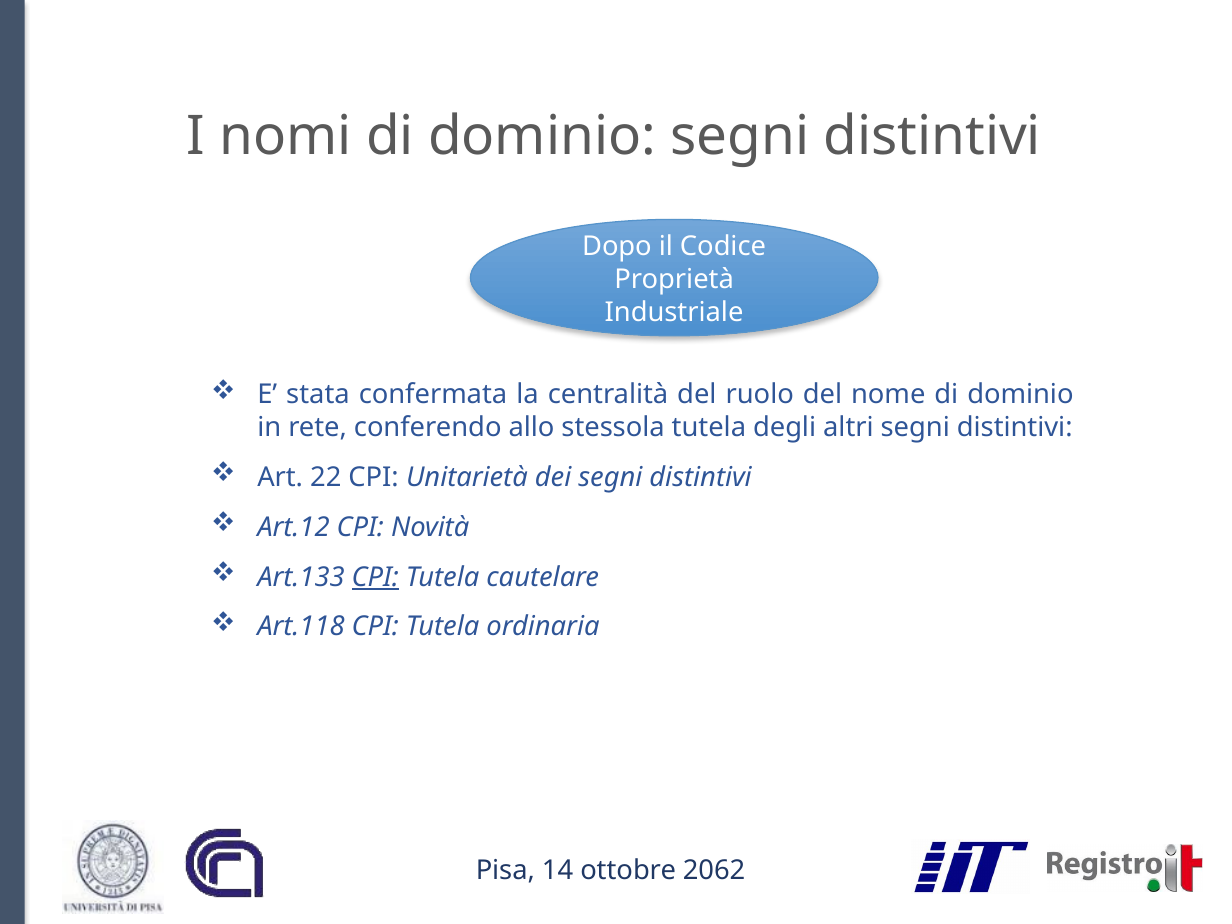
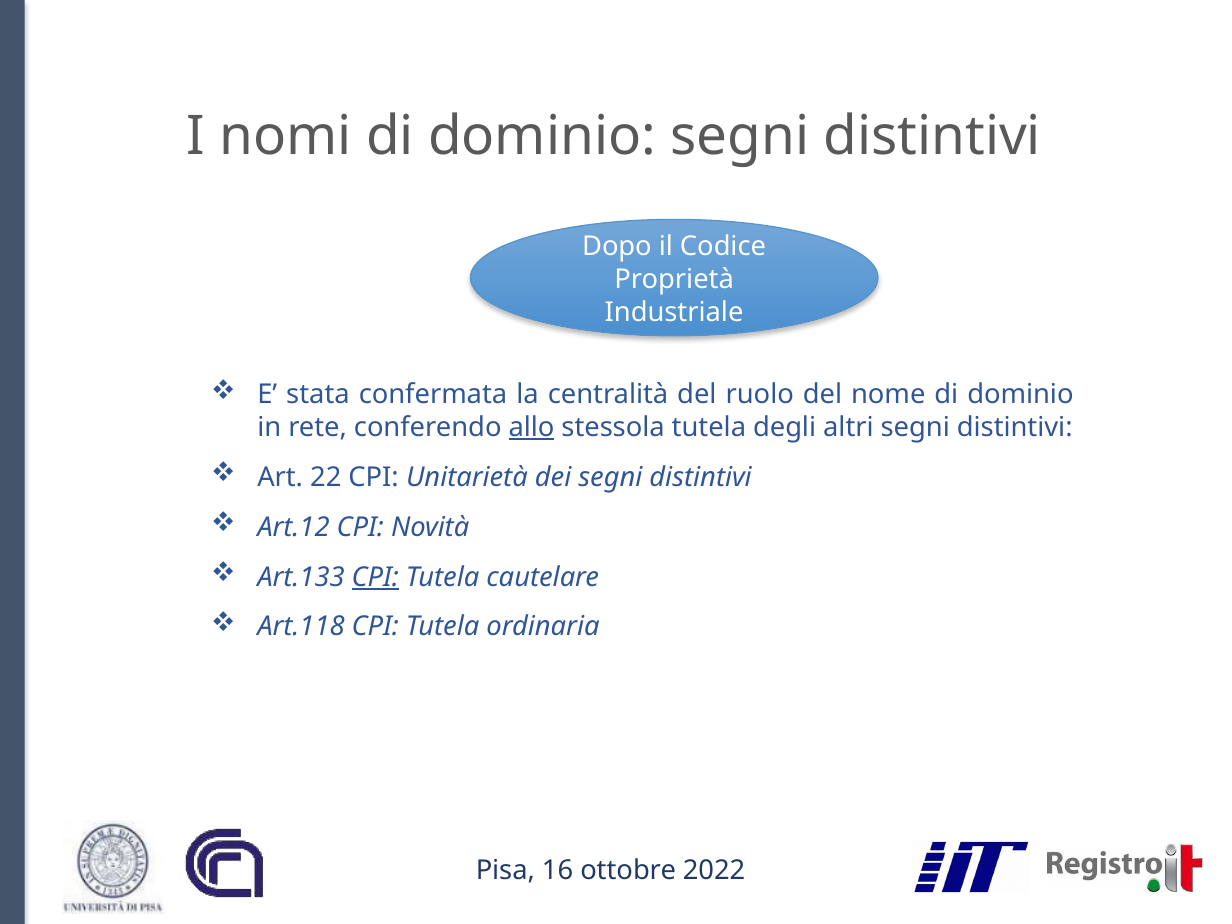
allo underline: none -> present (532, 427)
14: 14 -> 16 (558, 870)
2062: 2062 -> 2022 (714, 870)
